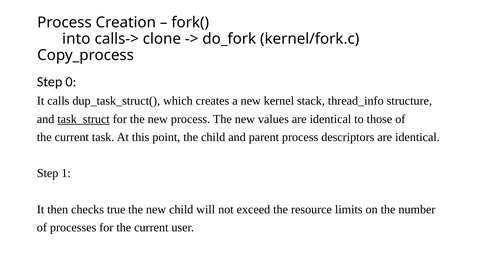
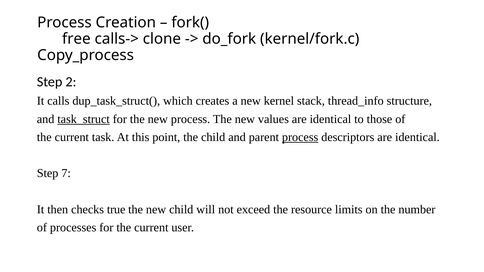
into: into -> free (76, 39)
0: 0 -> 2 (71, 82)
process underline: none -> present (300, 137)
1: 1 -> 7 (66, 173)
